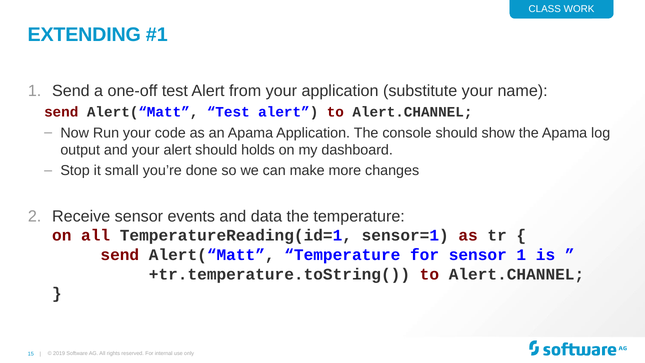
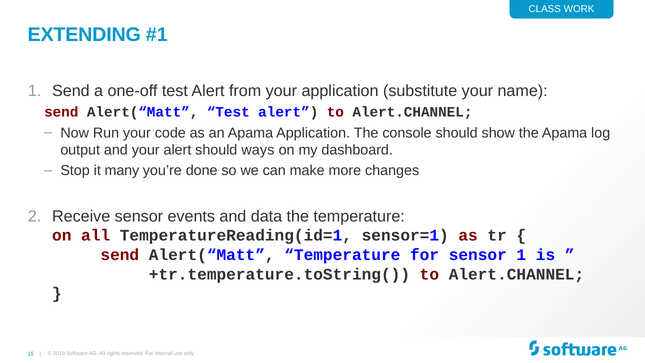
holds: holds -> ways (258, 150)
small: small -> many (122, 171)
